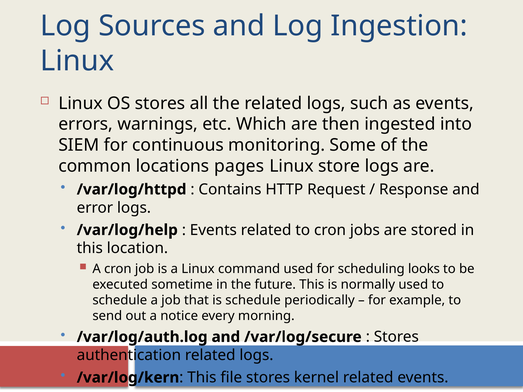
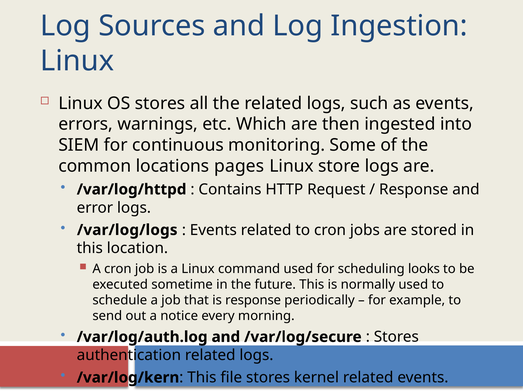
/var/log/help: /var/log/help -> /var/log/logs (127, 230)
is schedule: schedule -> response (253, 300)
